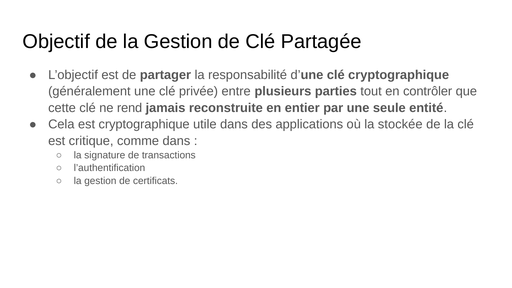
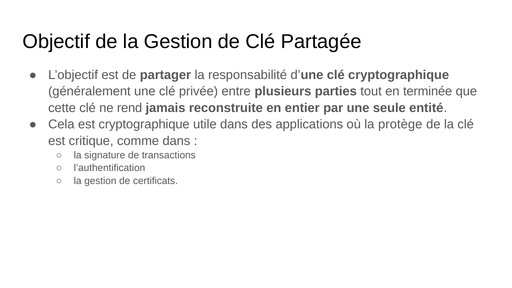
contrôler: contrôler -> terminée (428, 91)
stockée: stockée -> protège (400, 124)
